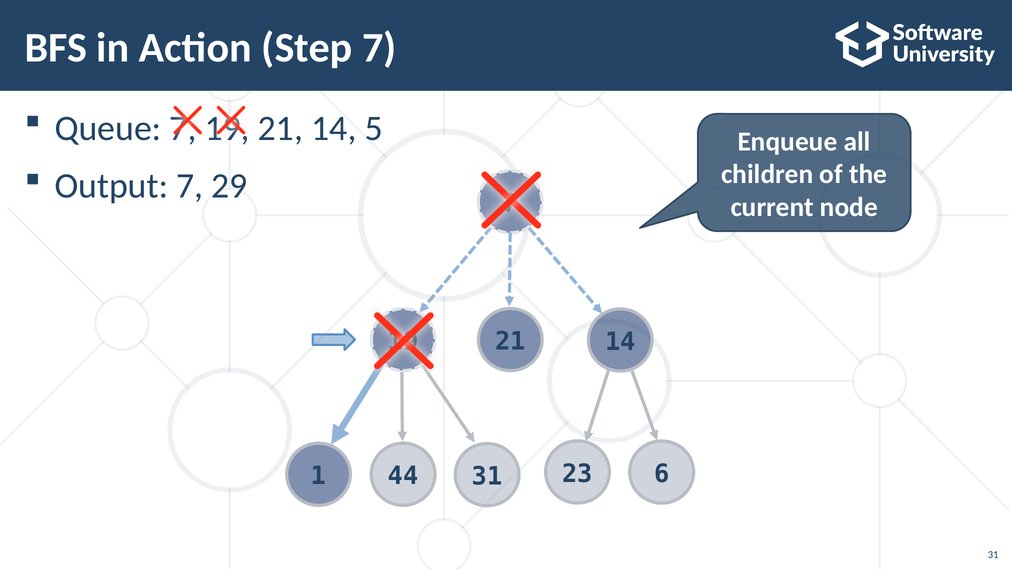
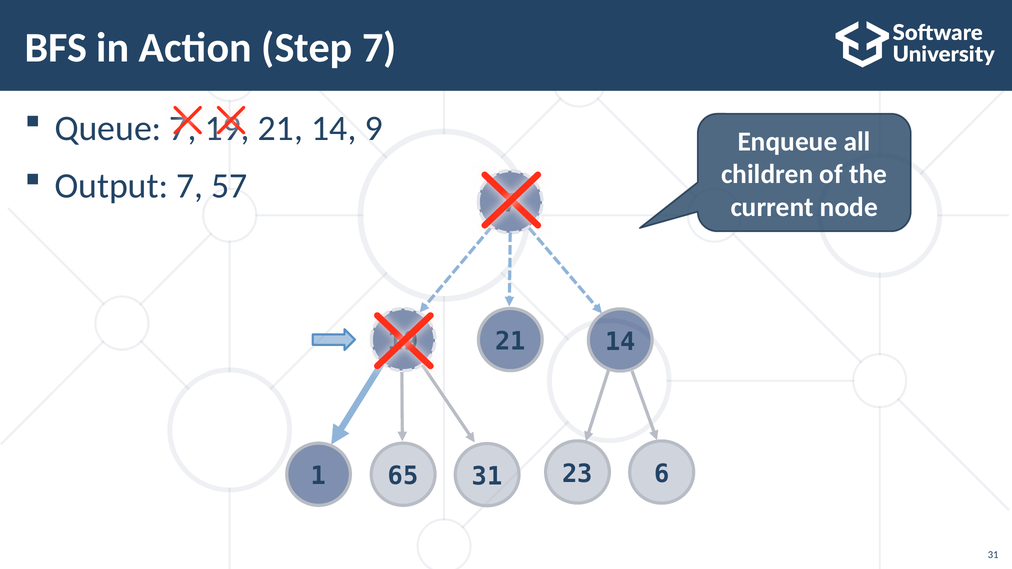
5: 5 -> 9 (374, 128)
29: 29 -> 57 (229, 186)
44: 44 -> 65 (403, 476)
